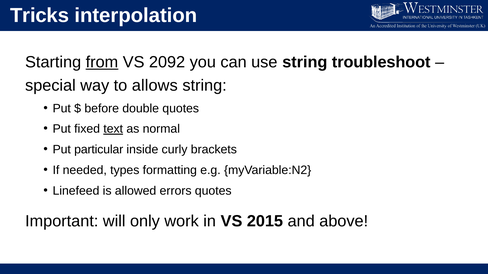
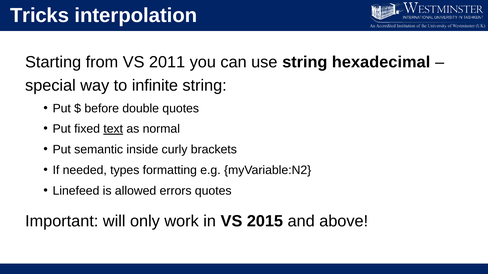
from underline: present -> none (102, 62)
2092: 2092 -> 2011 (167, 62)
troubleshoot: troubleshoot -> hexadecimal (381, 62)
allows: allows -> infinite (155, 86)
particular: particular -> semantic (99, 150)
